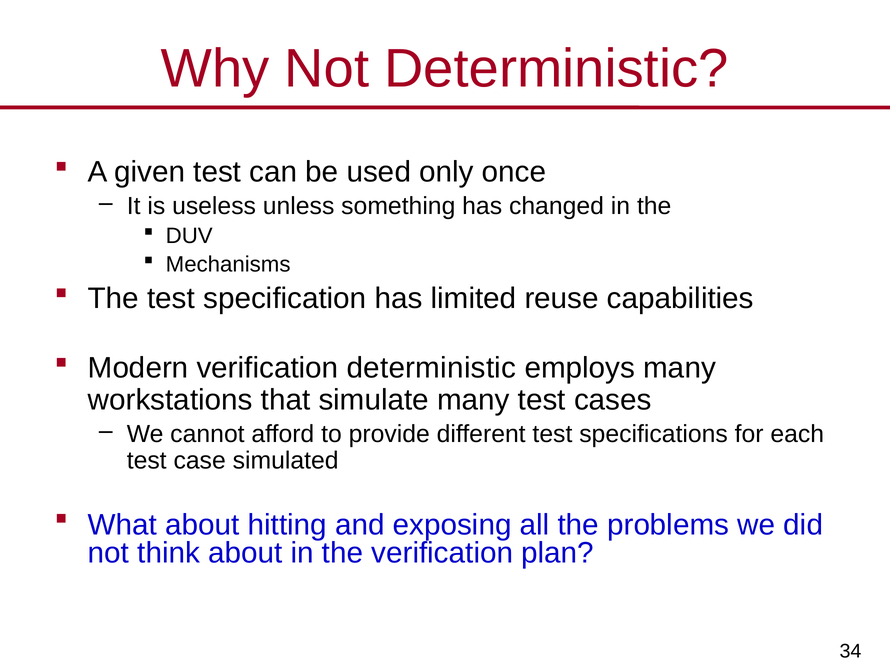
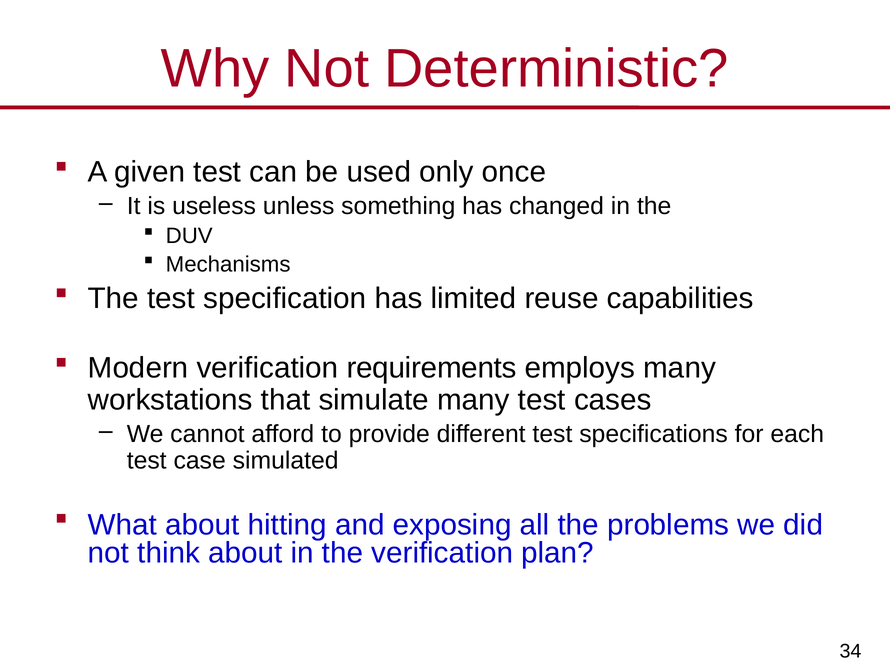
verification deterministic: deterministic -> requirements (432, 368)
